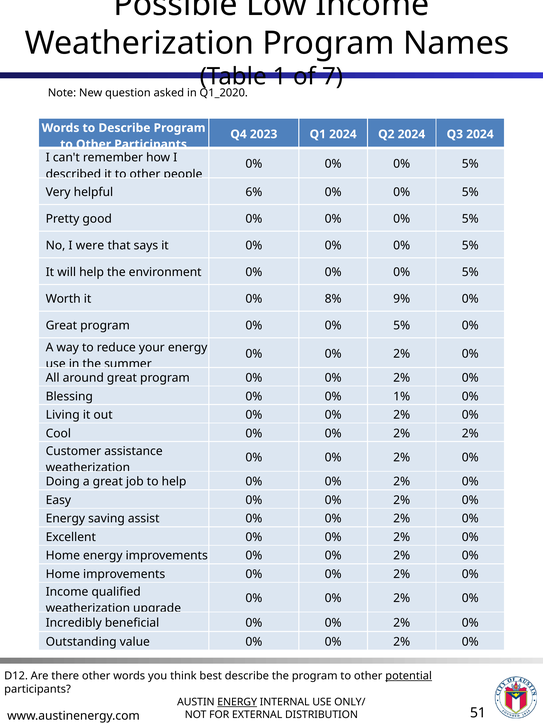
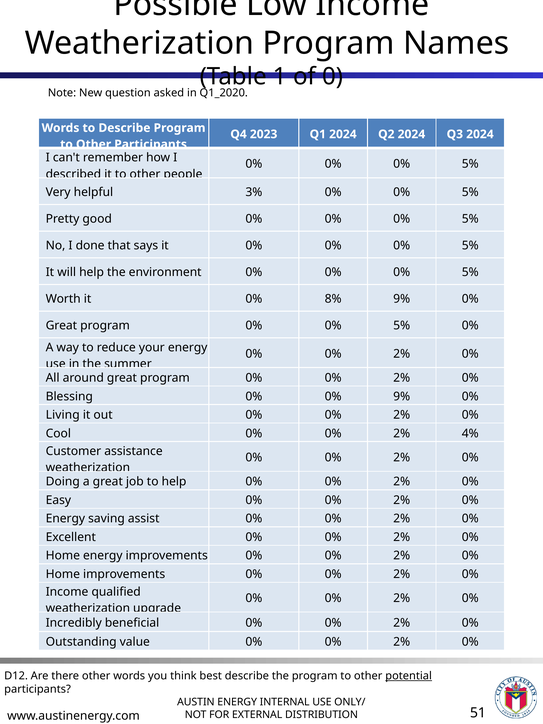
7: 7 -> 0 (333, 76)
6%: 6% -> 3% (254, 192)
were: were -> done (90, 246)
0% 1%: 1% -> 9% (402, 396)
2% 2%: 2% -> 4% (470, 433)
ENERGY underline: present -> none (237, 702)
